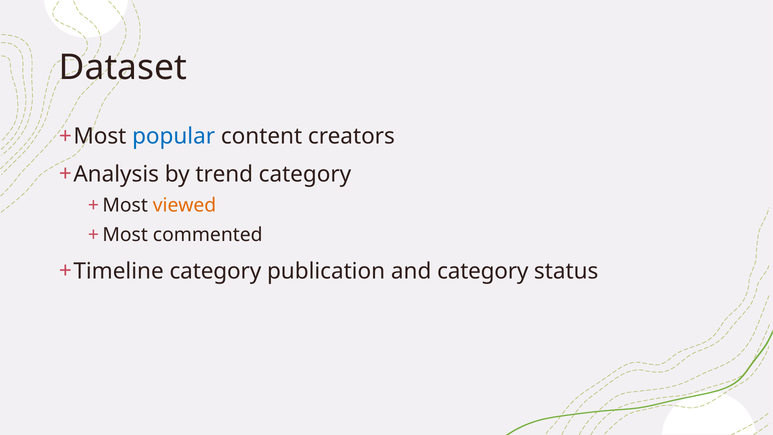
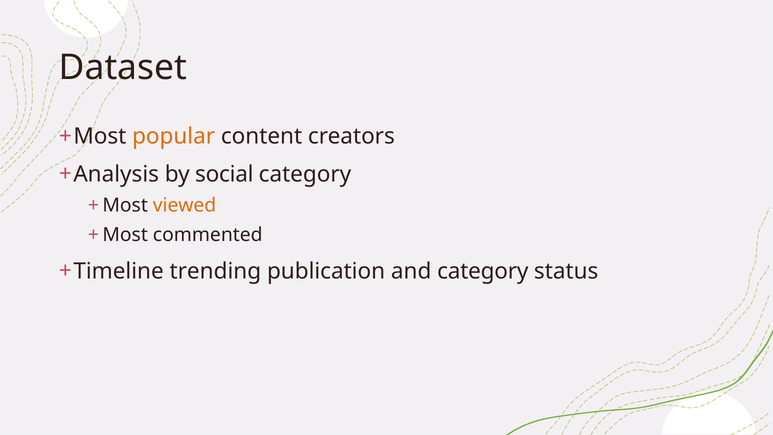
popular colour: blue -> orange (174, 136)
trend: trend -> social (224, 174)
category: category -> trending (215, 271)
